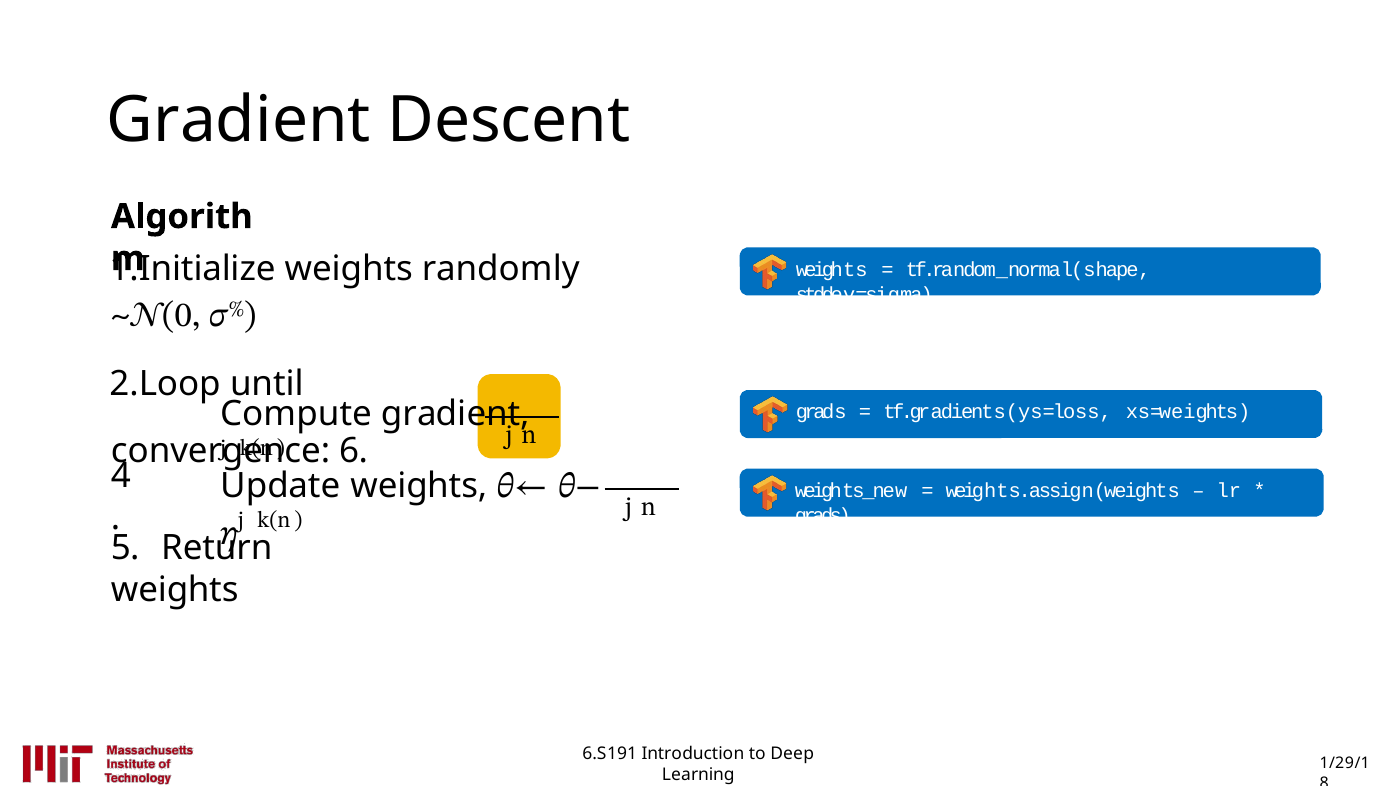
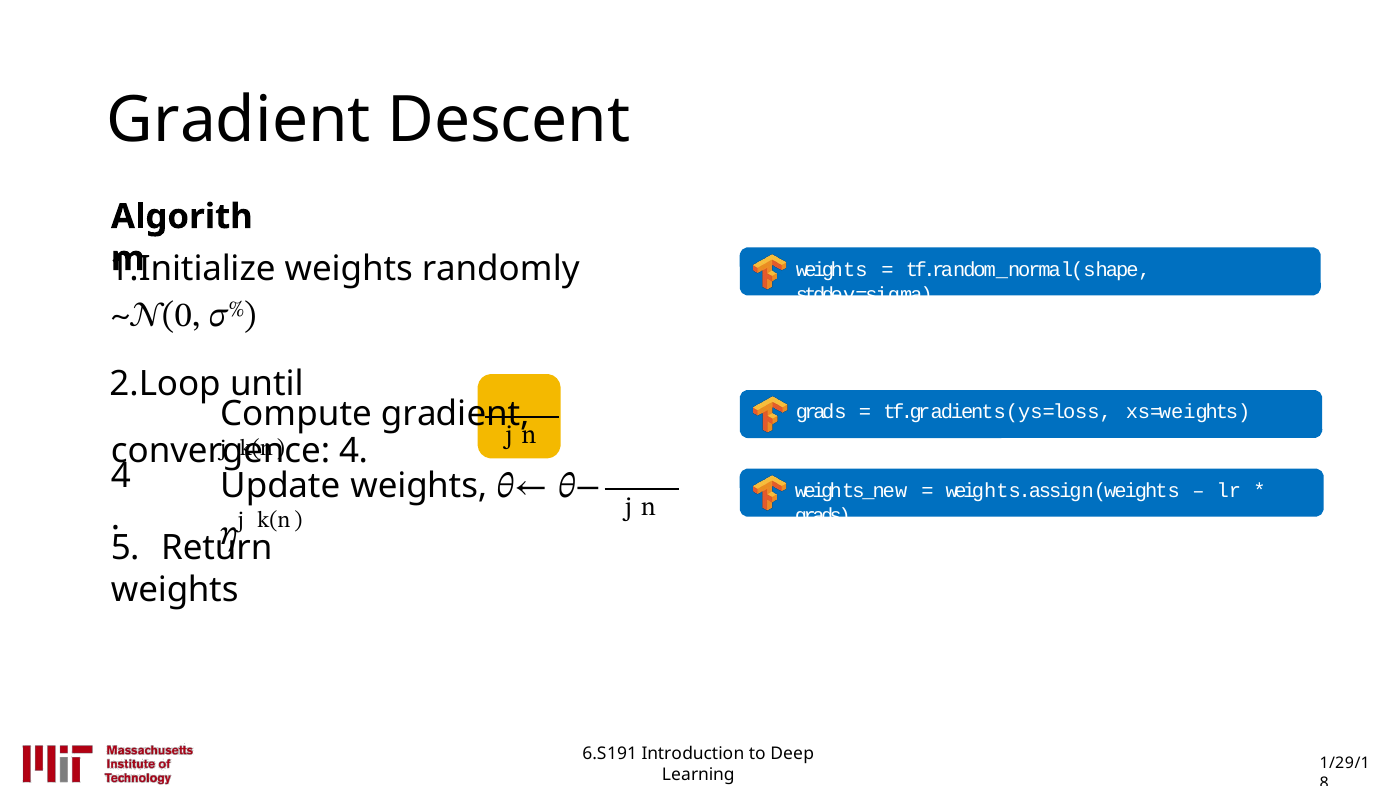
convergence 6: 6 -> 4 (354, 451)
